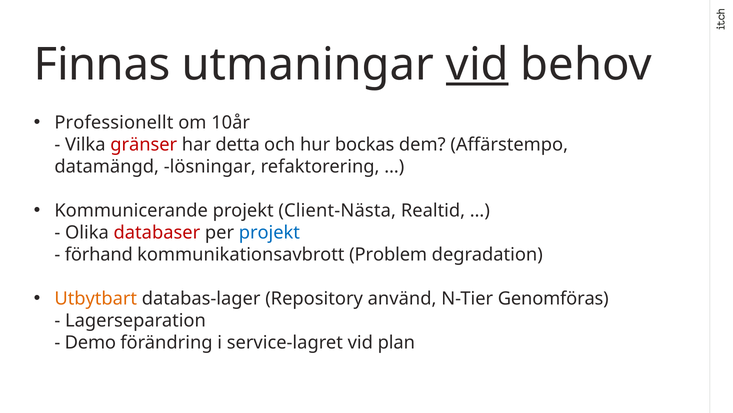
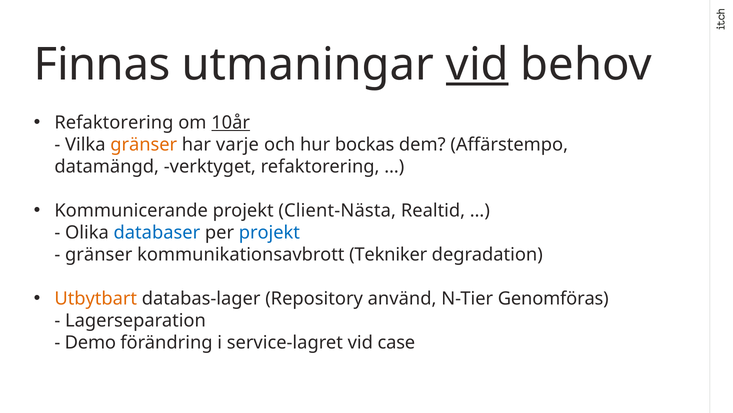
Professionellt: Professionellt -> Refaktorering (114, 122)
10år underline: none -> present (231, 122)
gränser colour: red -> orange (144, 144)
detta: detta -> varje (237, 144)
lösningar: lösningar -> verktyget (210, 166)
databaser colour: red -> blue (157, 232)
förhand: förhand -> gränser (99, 254)
Problem: Problem -> Tekniker (388, 254)
plan: plan -> case (396, 342)
